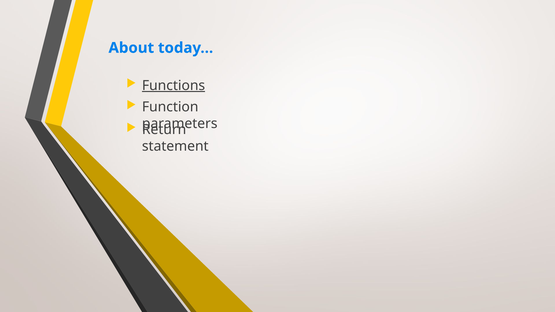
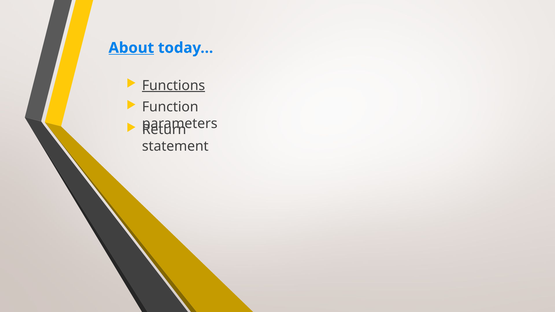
About underline: none -> present (131, 48)
